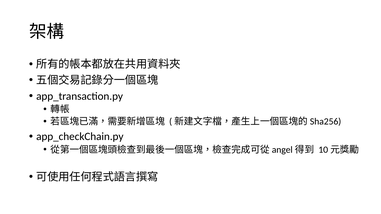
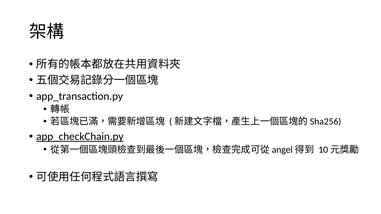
app_checkChain.py underline: none -> present (80, 137)
